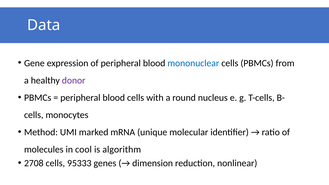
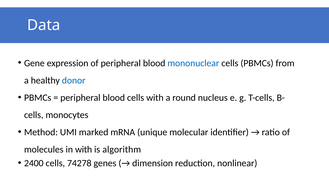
donor colour: purple -> blue (74, 80)
in cool: cool -> with (84, 150)
2708: 2708 -> 2400 (34, 163)
95333: 95333 -> 74278 (79, 163)
